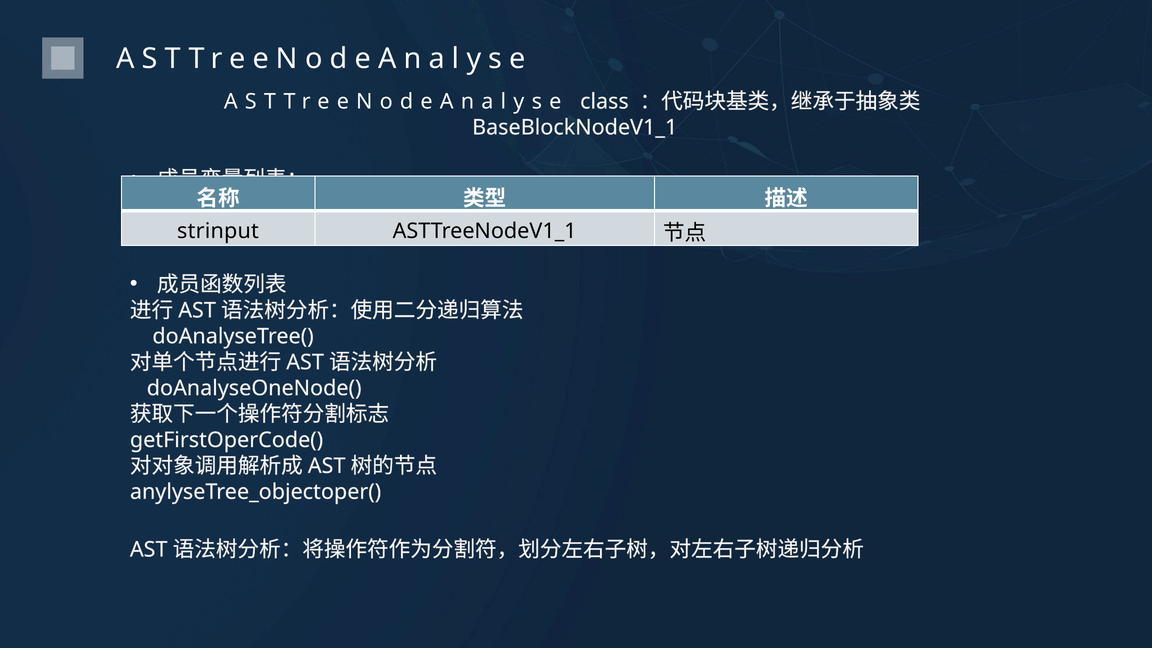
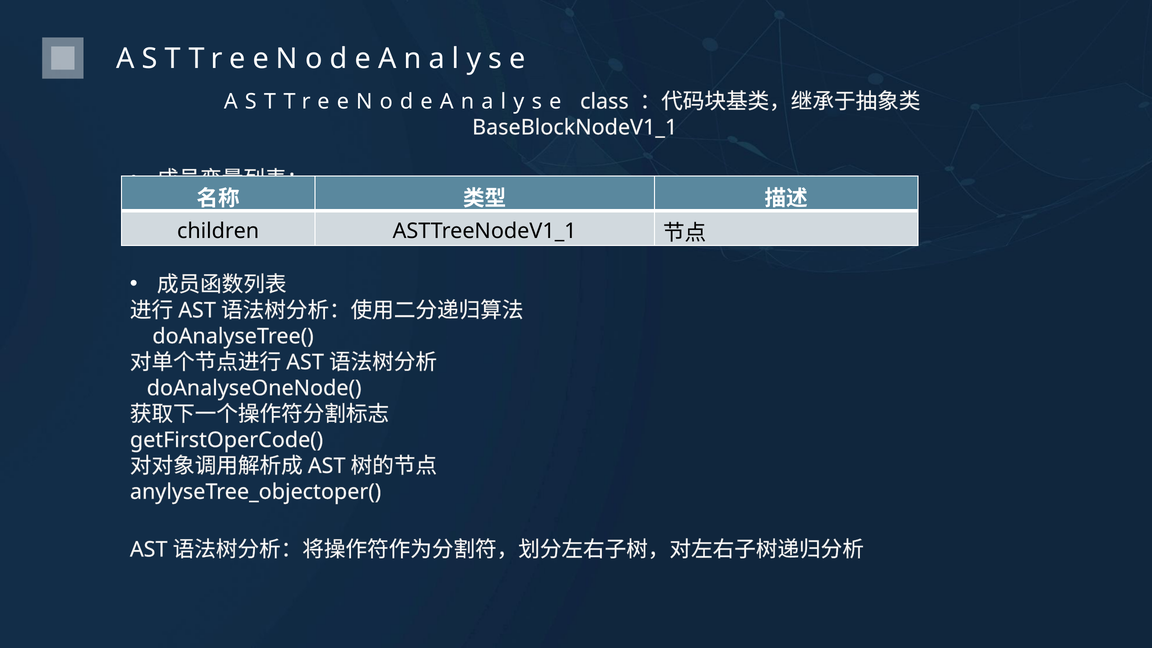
strinput: strinput -> children (218, 231)
